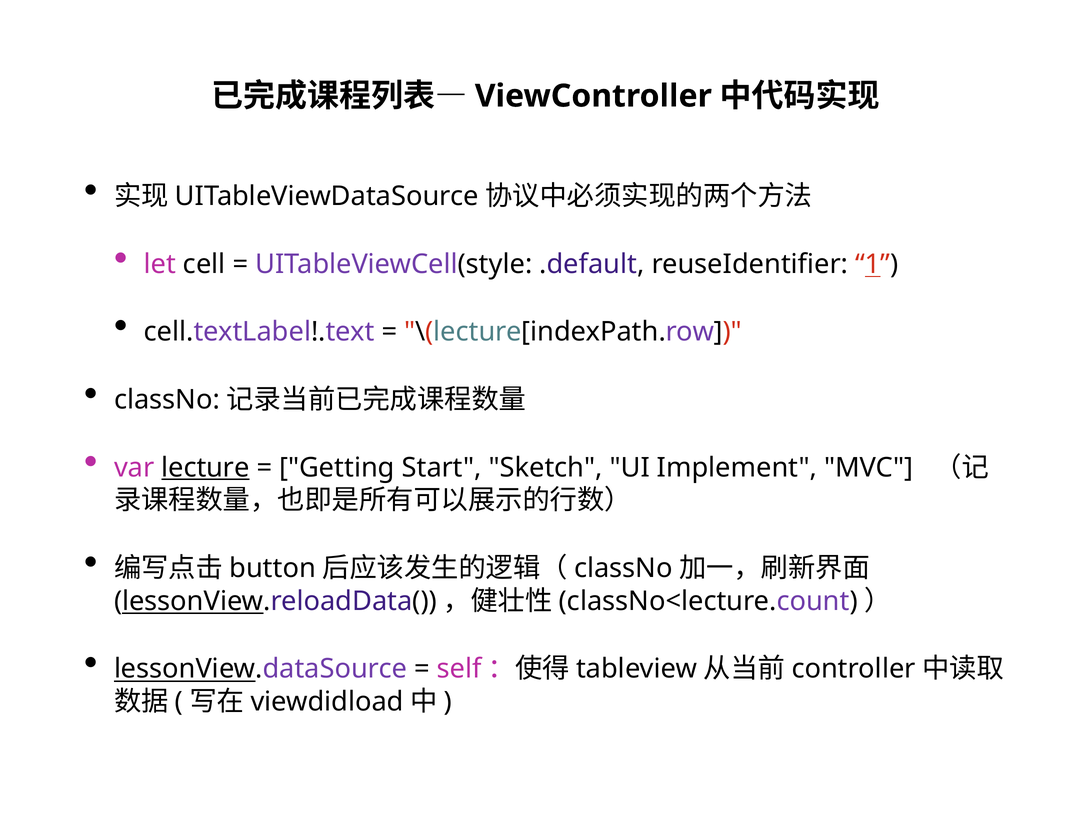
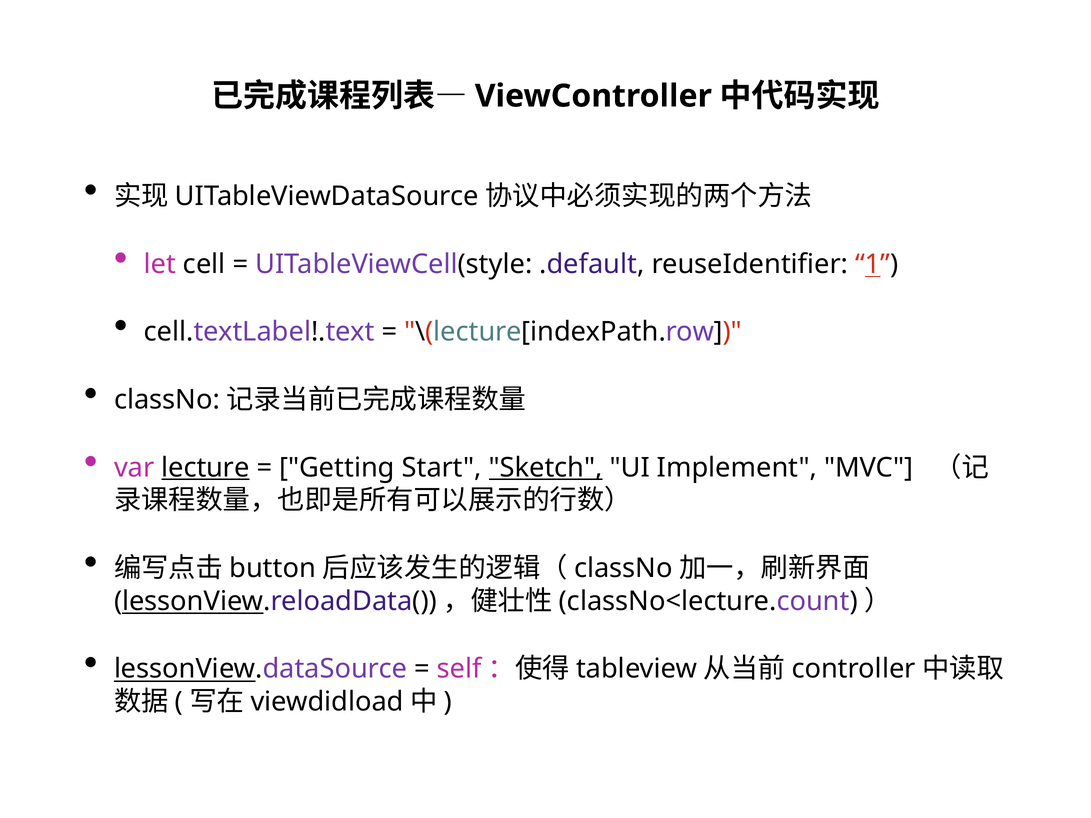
Sketch underline: none -> present (546, 468)
